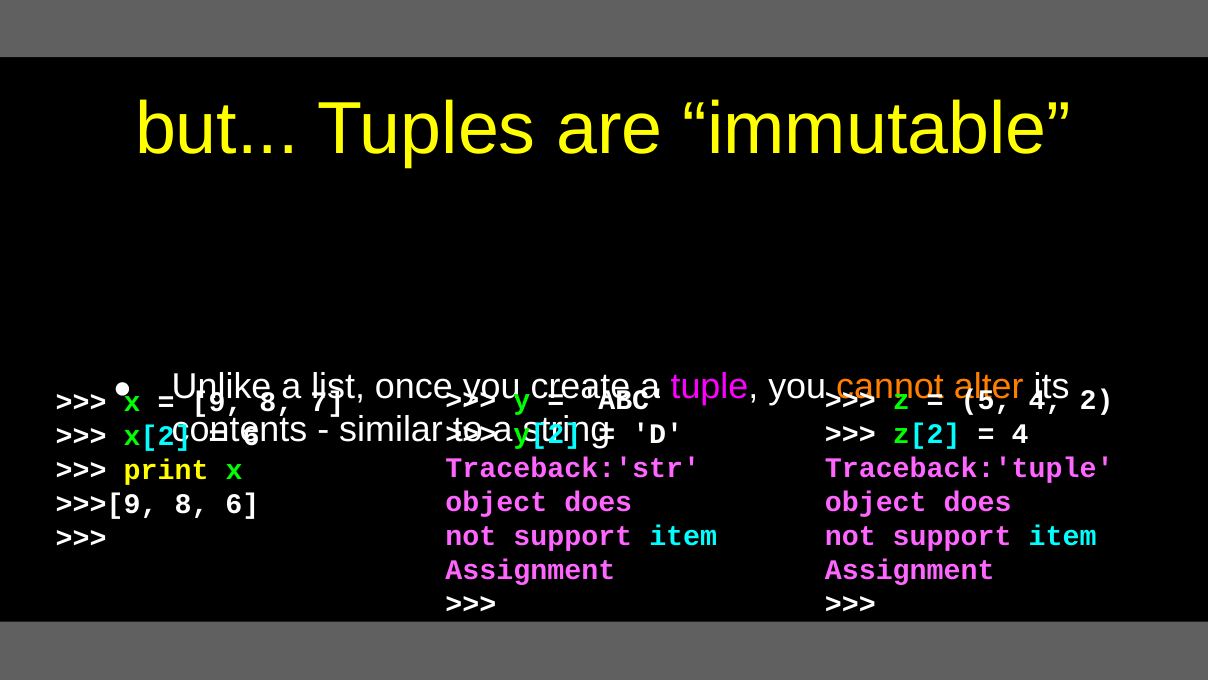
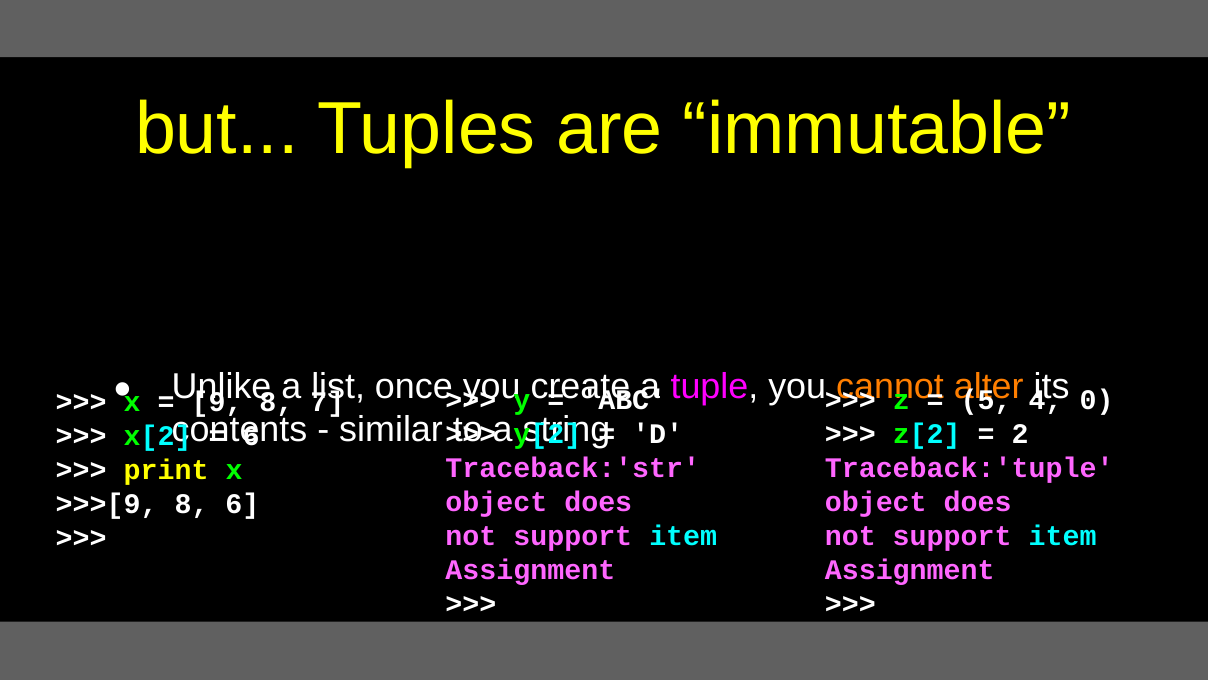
2: 2 -> 0 (1097, 400)
4: 4 -> 2 (1020, 434)
